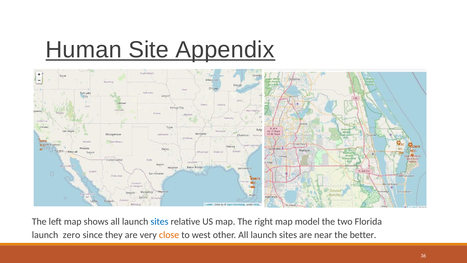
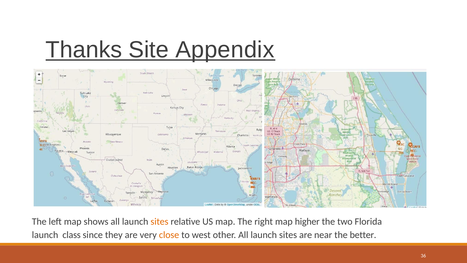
Human: Human -> Thanks (84, 50)
sites colour: blue -> orange (160, 221)
model: model -> higher (307, 221)
zero: zero -> class (72, 235)
